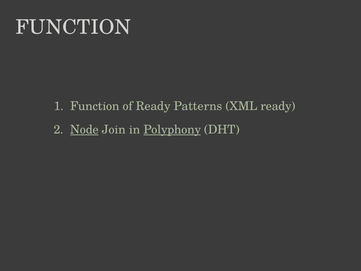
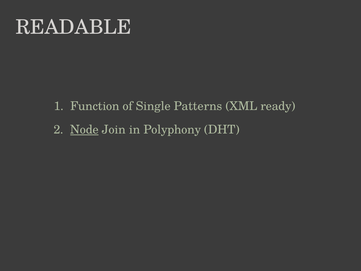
FUNCTION: FUNCTION -> READABLE (73, 27)
of Ready: Ready -> Single (153, 106)
Polyphony underline: present -> none (172, 130)
